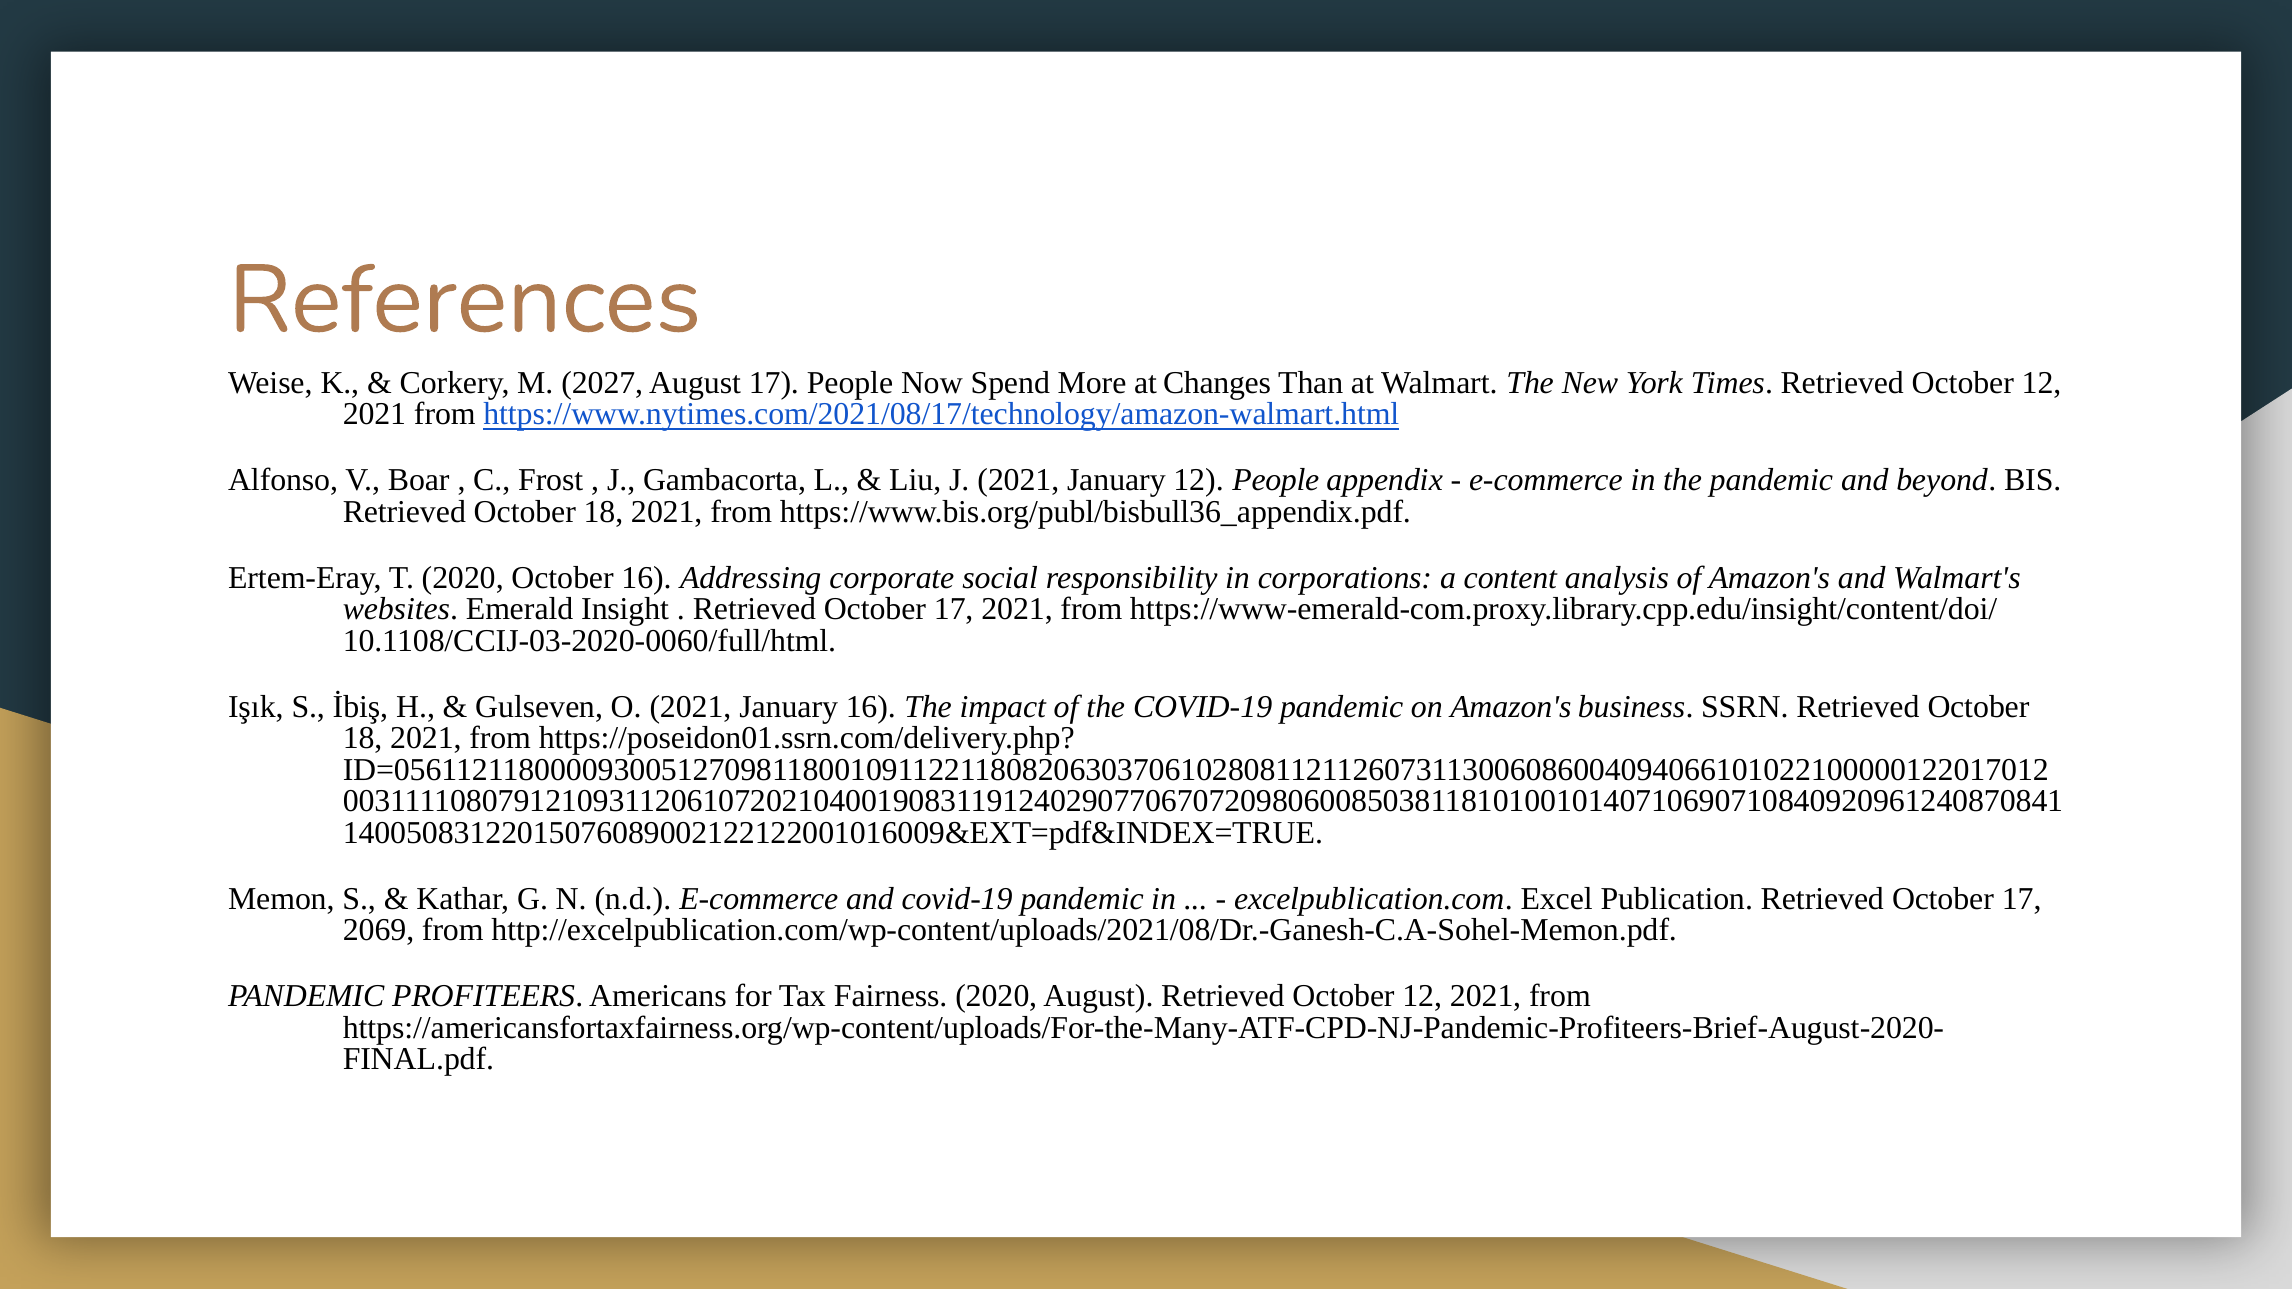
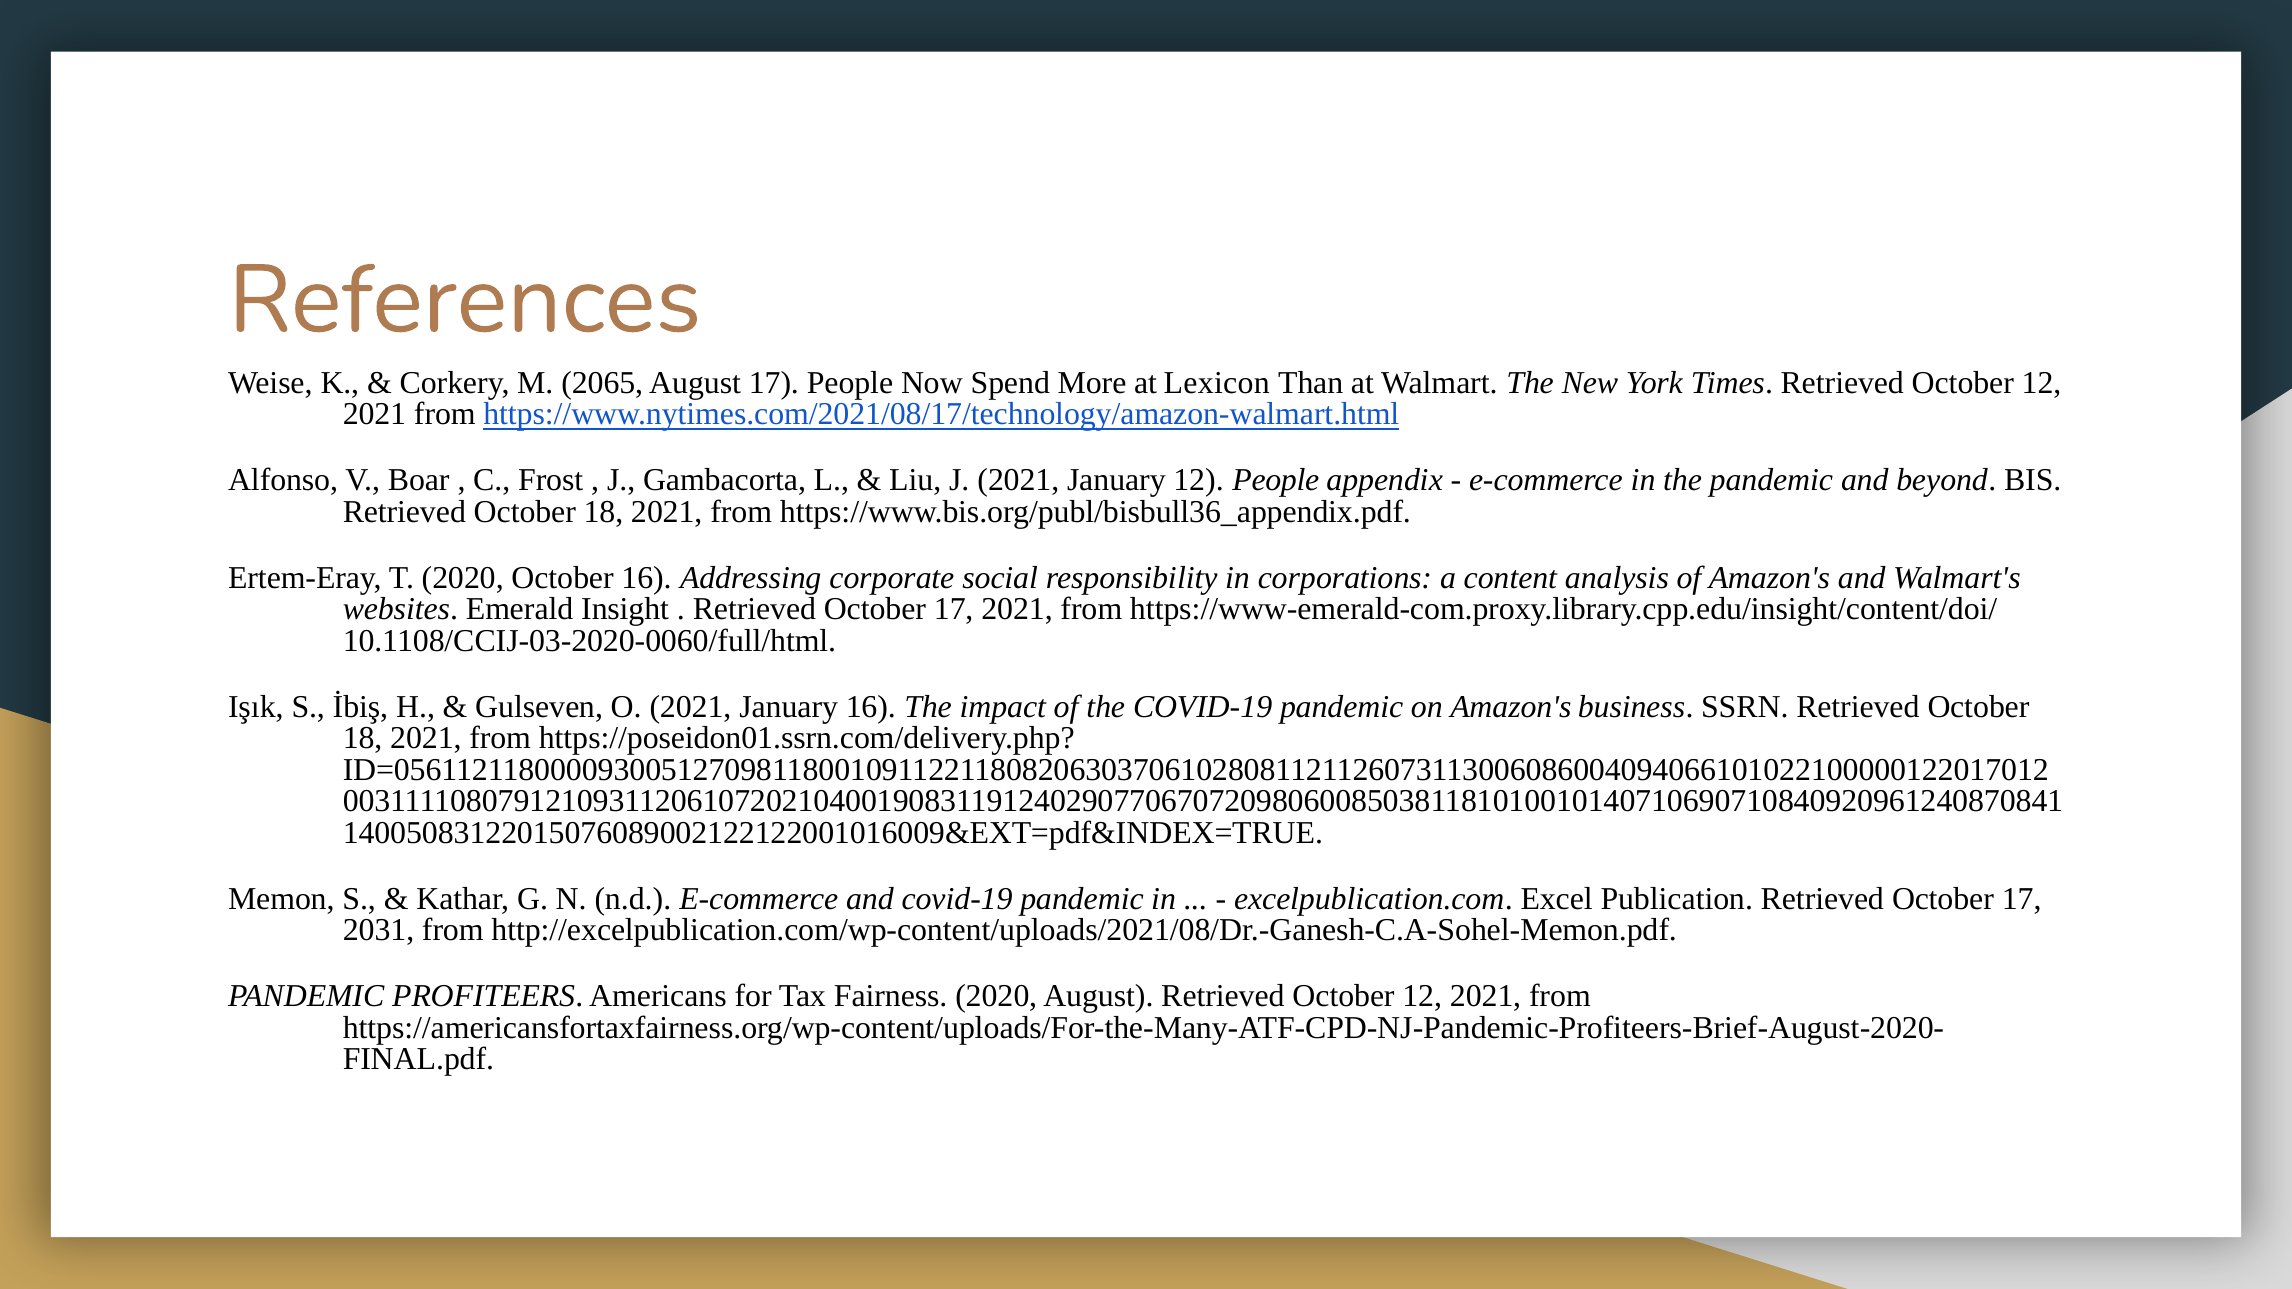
2027: 2027 -> 2065 (602, 383)
Changes: Changes -> Lexicon (1217, 383)
2069: 2069 -> 2031 (379, 931)
